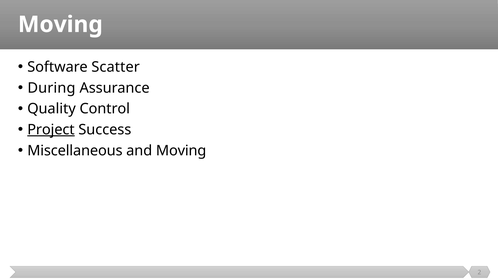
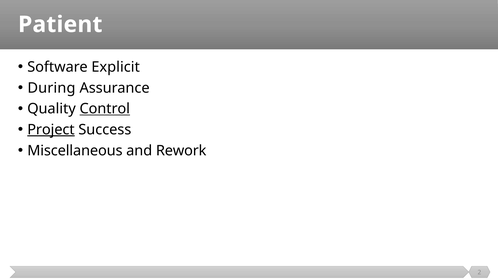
Moving: Moving -> Patient (60, 25)
Scatter: Scatter -> Explicit (116, 67)
Control underline: none -> present (105, 109)
and Moving: Moving -> Rework (181, 151)
